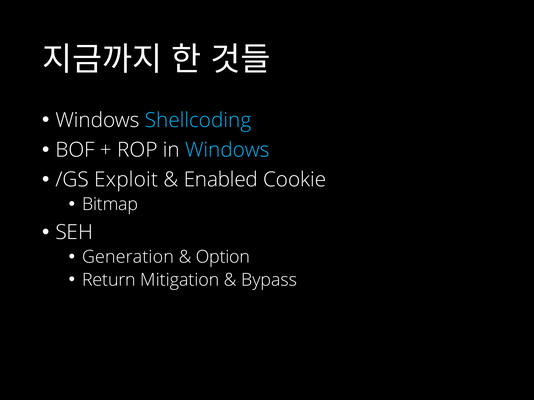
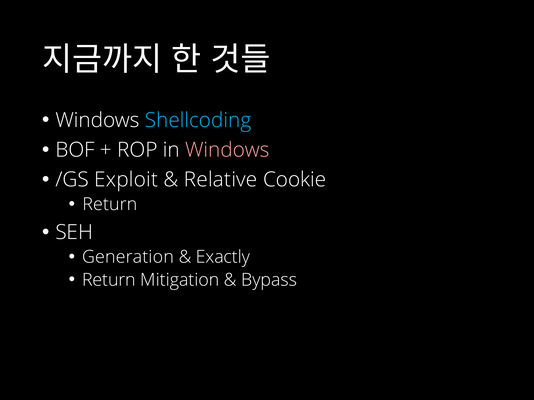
Windows colour: light blue -> pink (227, 150)
Enabled: Enabled -> Relative (221, 180)
Bitmap: Bitmap -> Return (110, 205)
Option: Option -> Exactly (223, 257)
